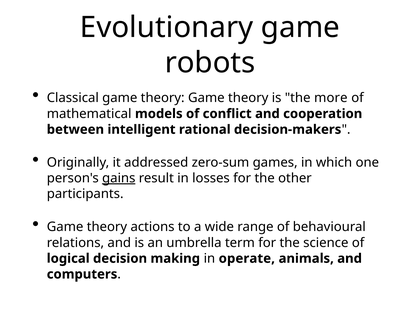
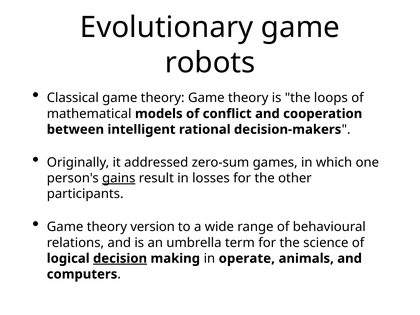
more: more -> loops (331, 98)
actions: actions -> version (153, 227)
decision underline: none -> present (120, 258)
